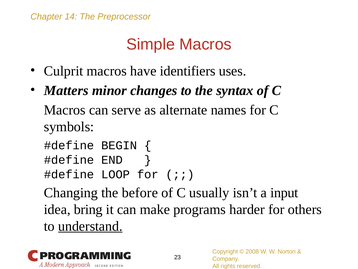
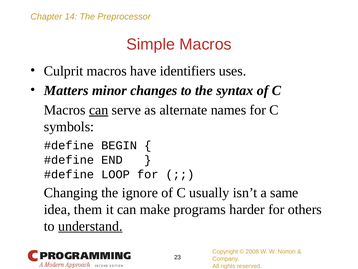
can underline: none -> present (99, 110)
before: before -> ignore (140, 192)
input: input -> same (284, 192)
bring: bring -> them (88, 209)
